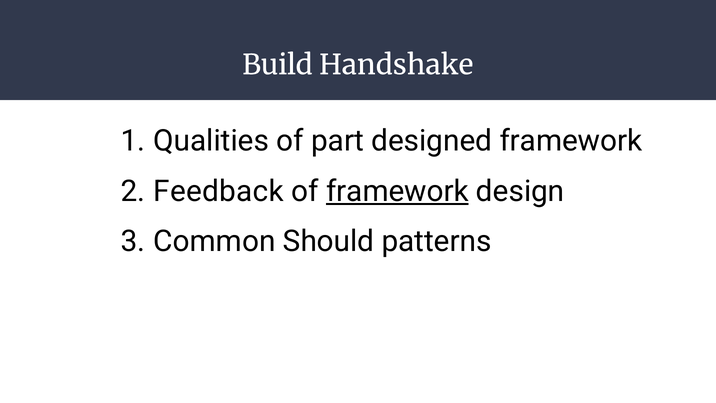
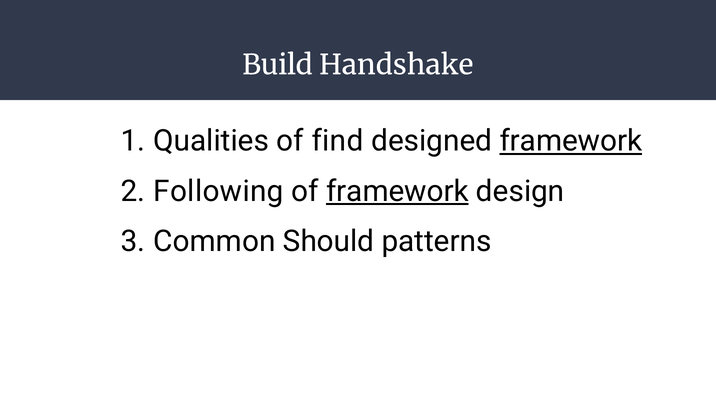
part: part -> find (337, 141)
framework underline: none -> present (571, 141)
Feedback: Feedback -> Following (218, 191)
